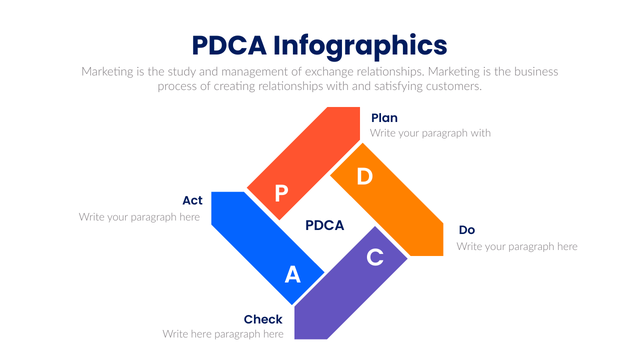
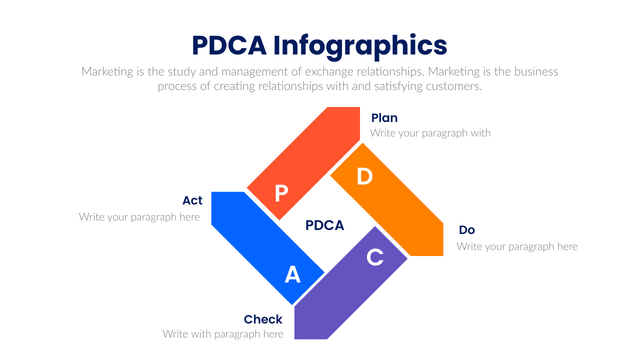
Write here: here -> with (201, 335)
